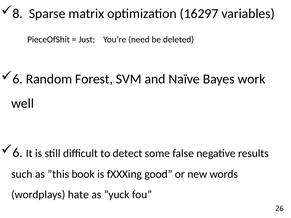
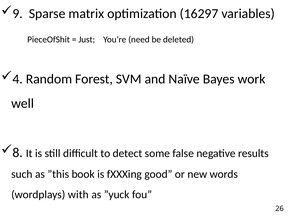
8: 8 -> 9 (18, 14)
6: 6 -> 4 (18, 79)
6: 6 -> 8 (18, 153)
hate: hate -> with (78, 195)
